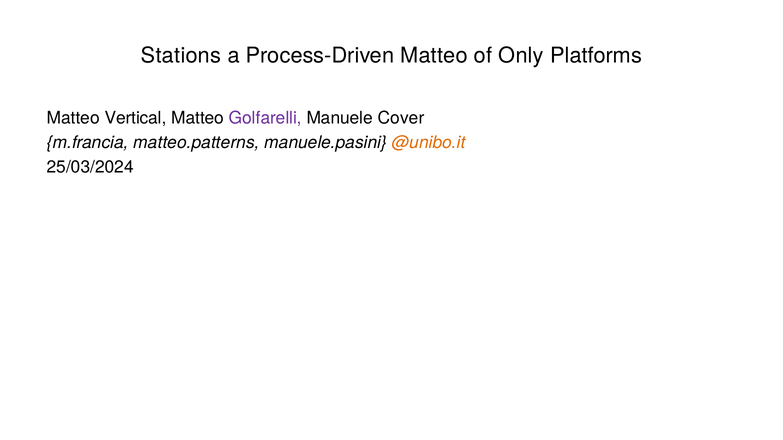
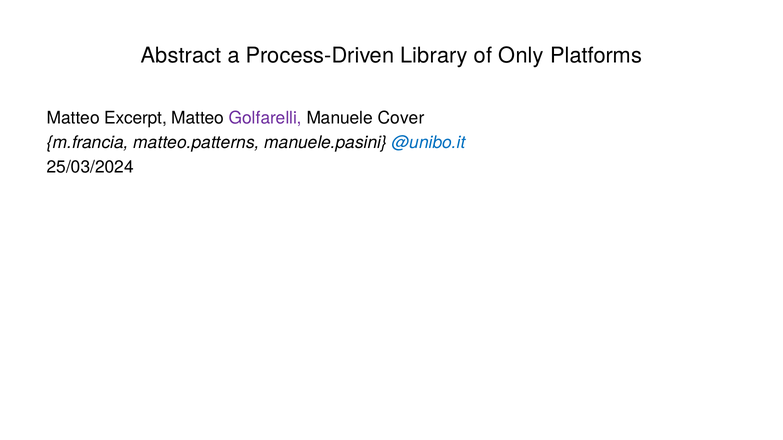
Stations: Stations -> Abstract (181, 56)
Process-Driven Matteo: Matteo -> Library (434, 56)
Vertical: Vertical -> Excerpt (136, 118)
@unibo.it colour: orange -> blue (429, 143)
